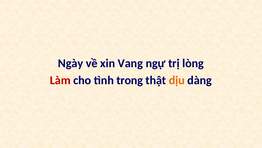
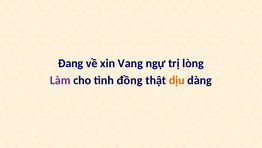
Ngày: Ngày -> Đang (71, 63)
Làm colour: red -> purple (60, 80)
trong: trong -> đồng (130, 80)
